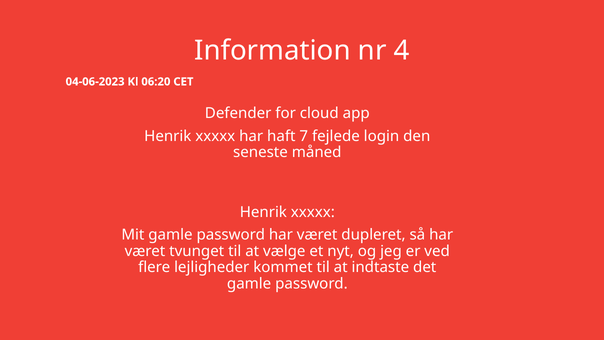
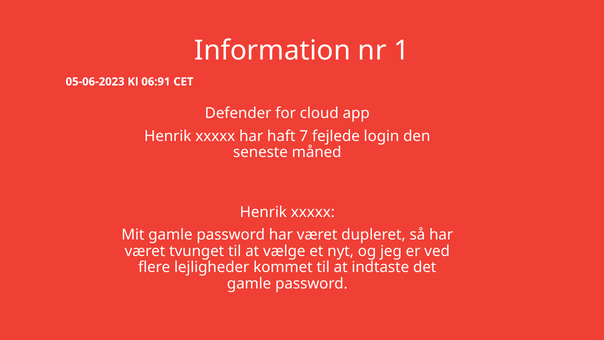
4: 4 -> 1 (402, 51)
04-06-2023: 04-06-2023 -> 05-06-2023 (95, 82)
06:20: 06:20 -> 06:91 (156, 82)
